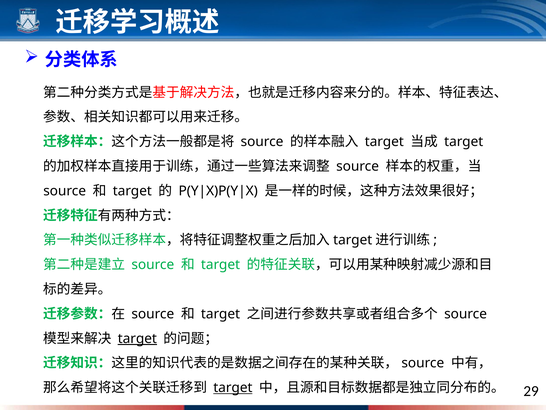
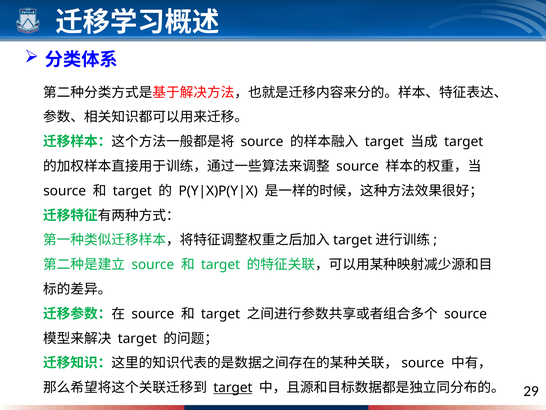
target underline: present -> none (137, 338)
